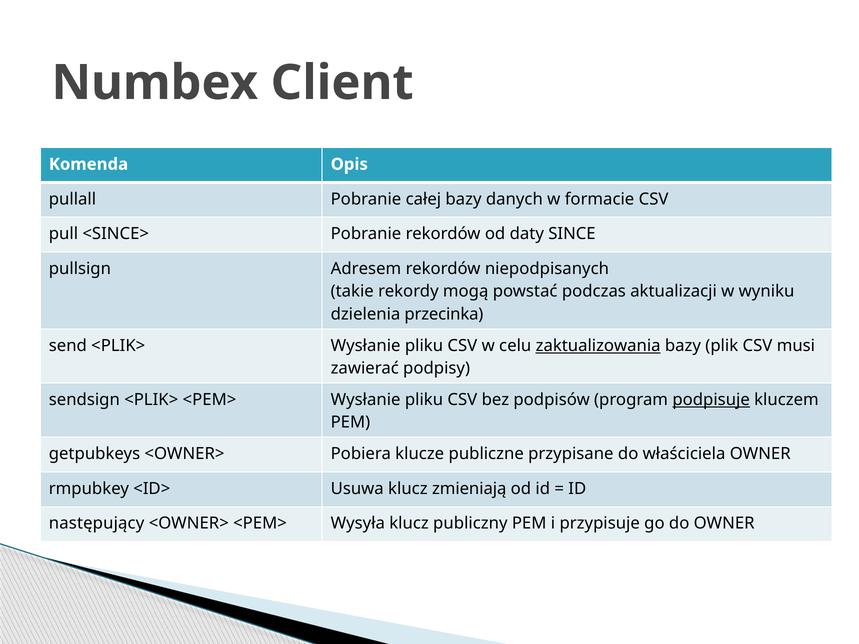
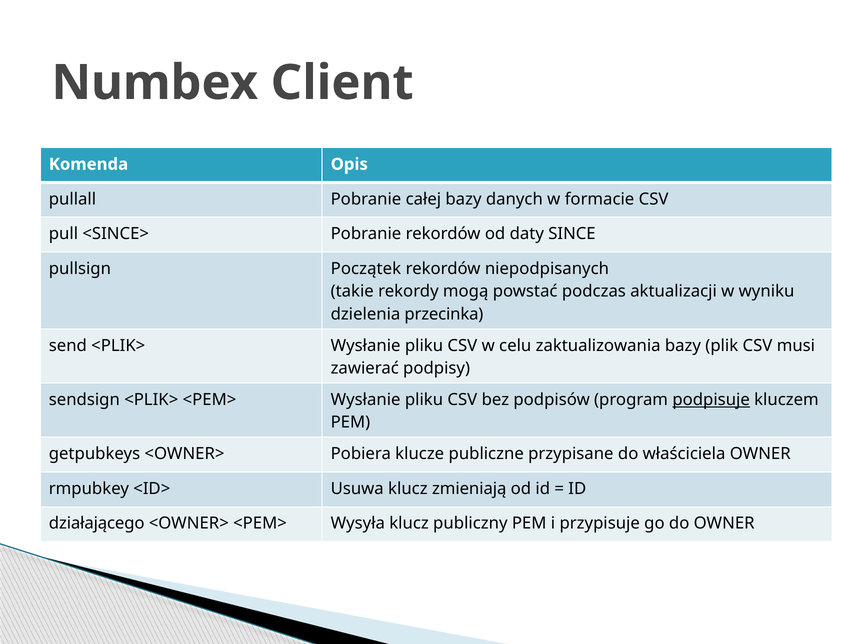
Adresem: Adresem -> Początek (366, 269)
zaktualizowania underline: present -> none (598, 346)
następujący: następujący -> działającego (97, 524)
